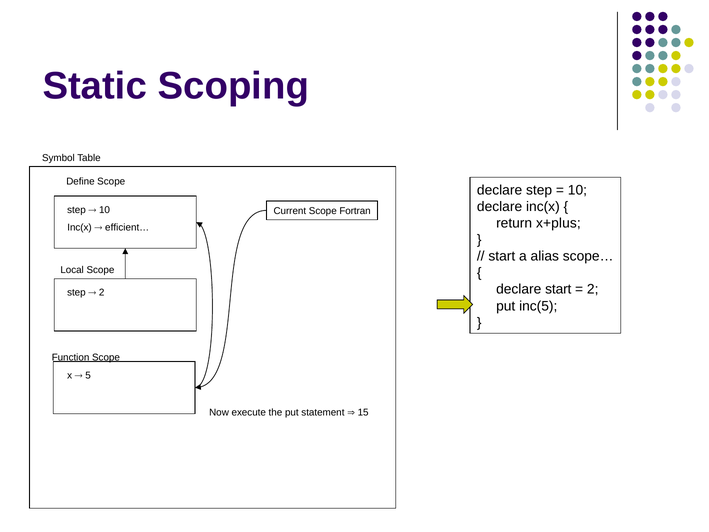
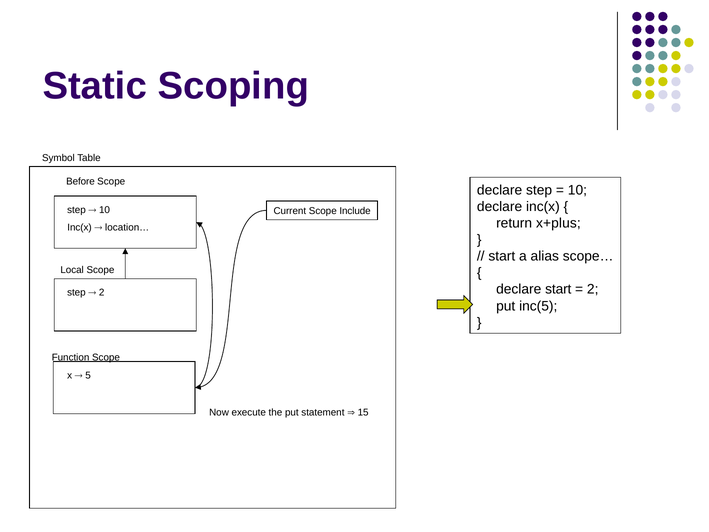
Define: Define -> Before (80, 181)
Fortran: Fortran -> Include (355, 211)
efficient…: efficient… -> location… (127, 227)
